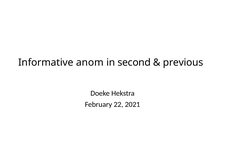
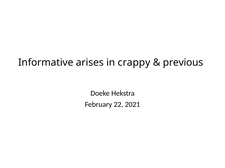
anom: anom -> arises (90, 63)
second: second -> crappy (134, 63)
